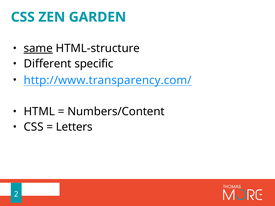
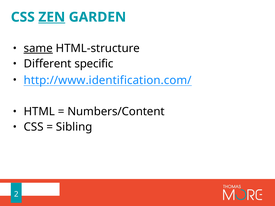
ZEN underline: none -> present (52, 17)
http://www.transparency.com/: http://www.transparency.com/ -> http://www.identification.com/ (108, 81)
Letters: Letters -> Sibling (74, 127)
